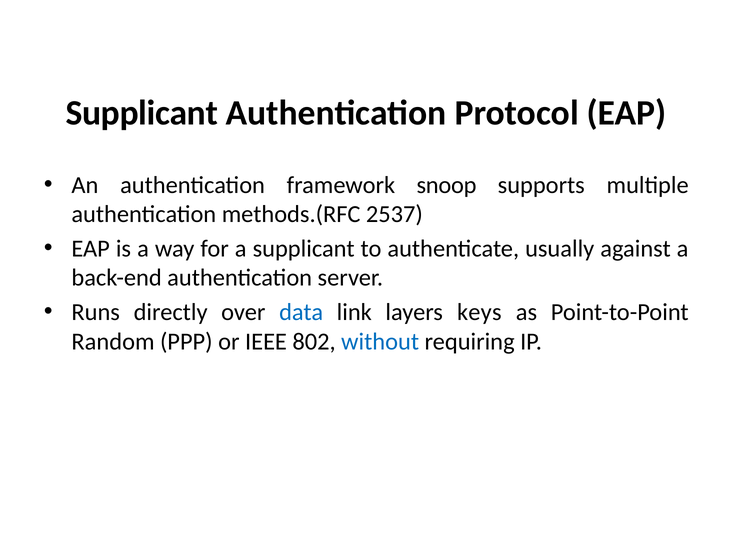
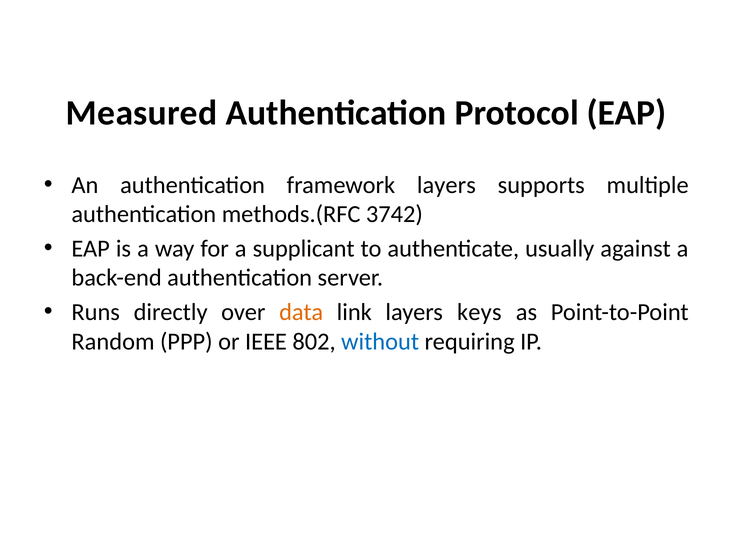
Supplicant: Supplicant -> Measured (142, 113)
framework snoop: snoop -> layers (446, 185)
2537: 2537 -> 3742 (394, 214)
data colour: blue -> orange (301, 312)
